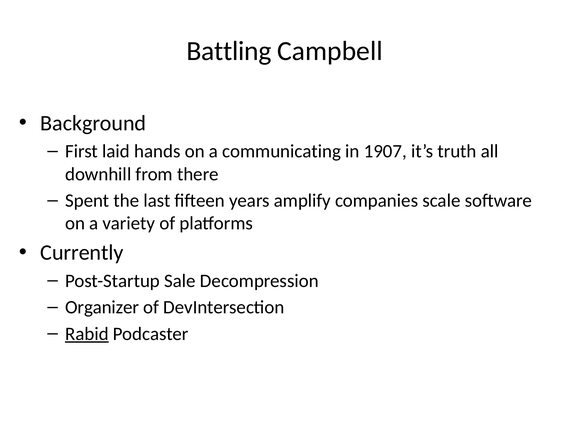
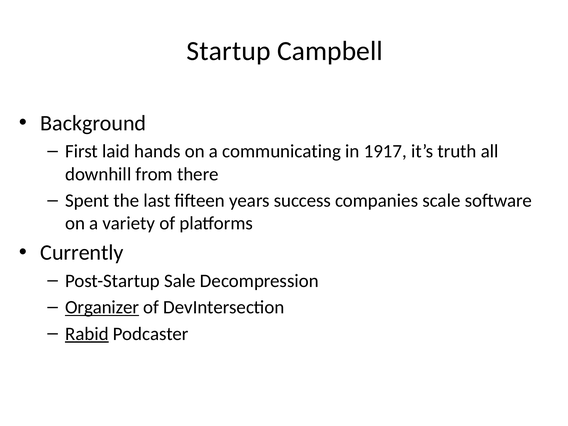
Battling: Battling -> Startup (229, 51)
1907: 1907 -> 1917 (385, 151)
amplify: amplify -> success (302, 201)
Organizer underline: none -> present (102, 307)
